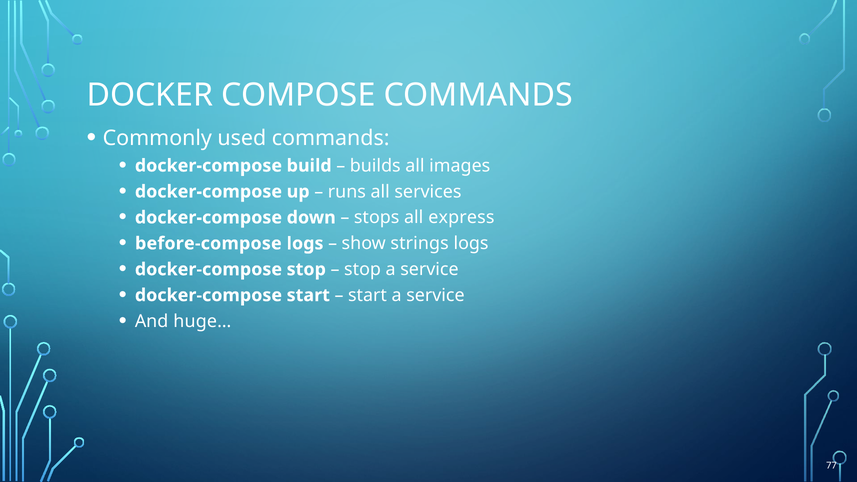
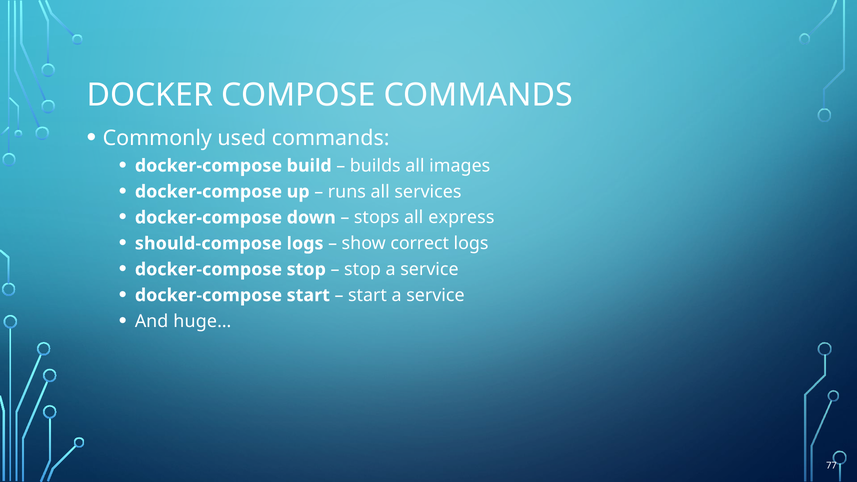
before-compose: before-compose -> should-compose (208, 243)
strings: strings -> correct (420, 243)
